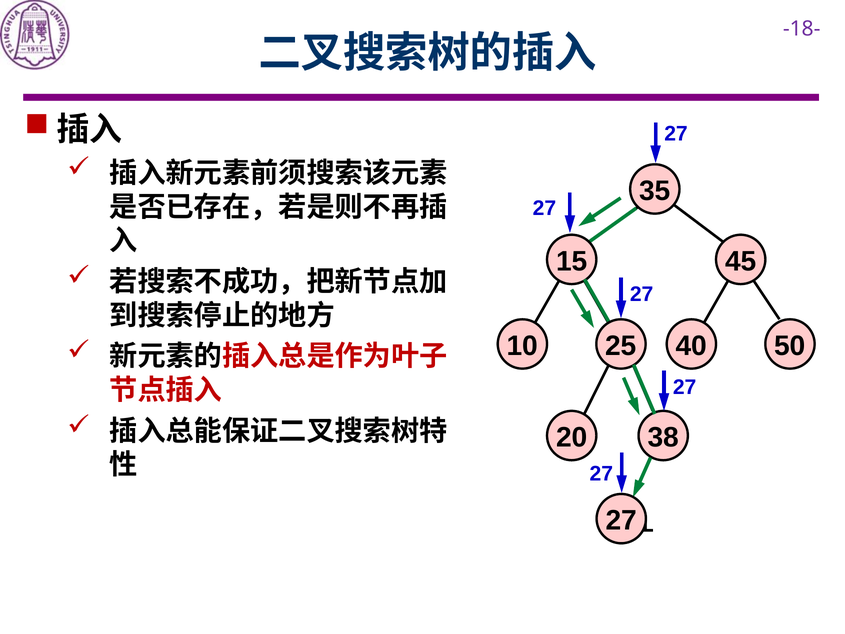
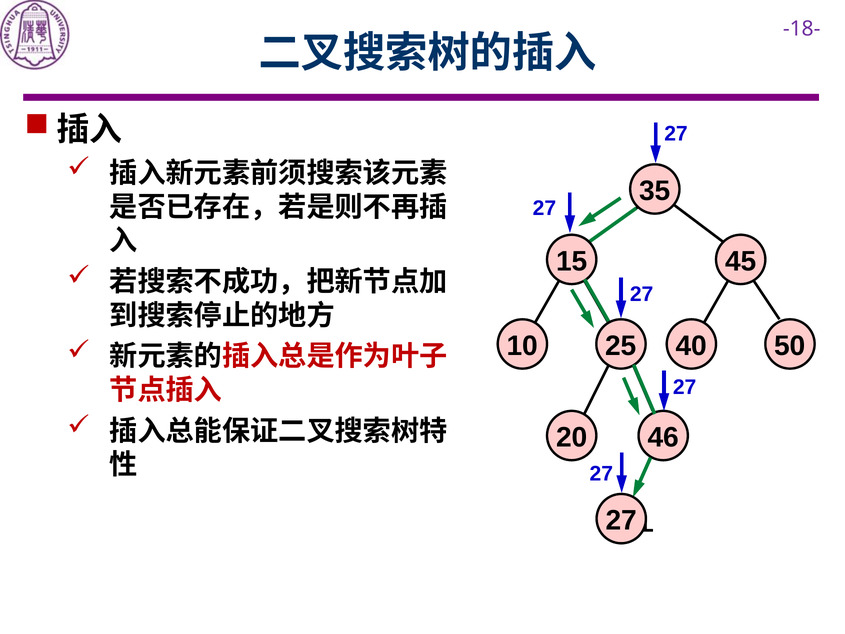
38: 38 -> 46 (663, 437)
